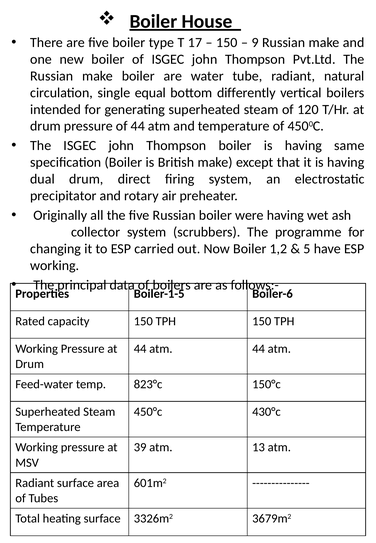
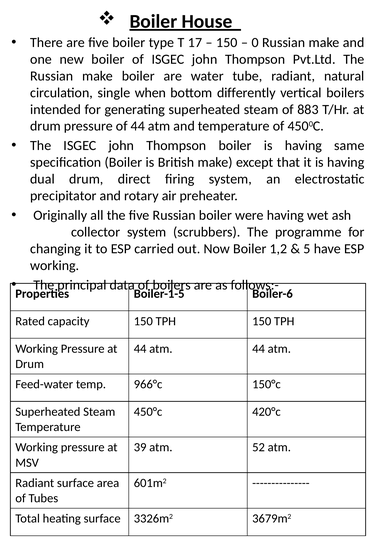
9: 9 -> 0 (255, 43)
equal: equal -> when (150, 93)
120: 120 -> 883 (308, 109)
823°c: 823°c -> 966°c (148, 384)
430°c: 430°c -> 420°c (266, 412)
13: 13 -> 52 (259, 447)
